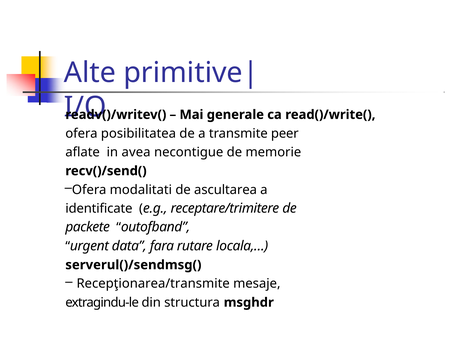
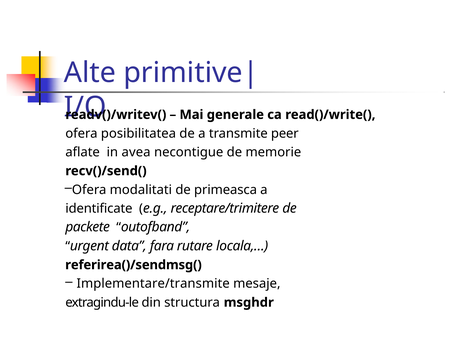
ascultarea: ascultarea -> primeasca (226, 190)
serverul()/sendmsg(: serverul()/sendmsg( -> referirea()/sendmsg( (133, 265)
Recepţionarea/transmite: Recepţionarea/transmite -> Implementare/transmite (153, 283)
